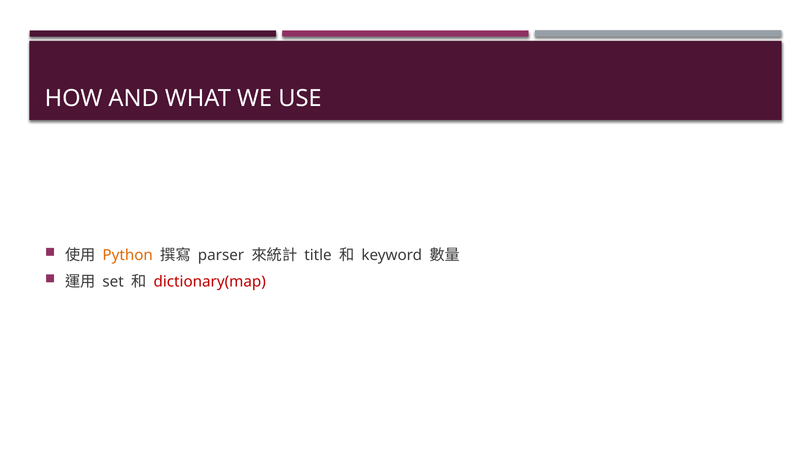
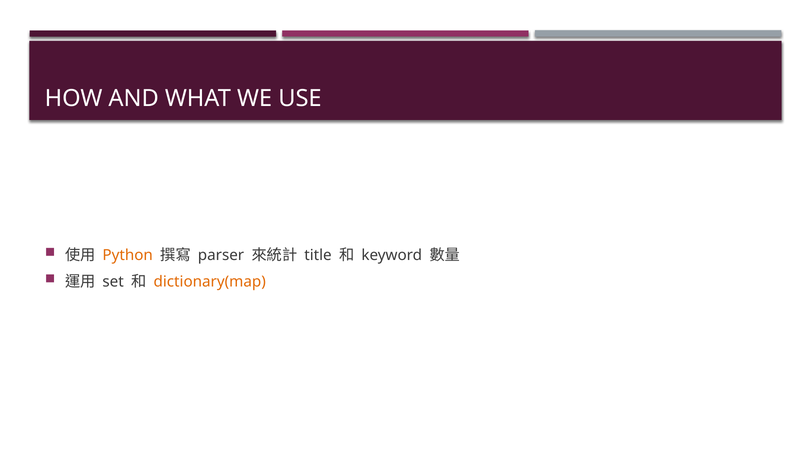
dictionary(map colour: red -> orange (210, 282)
